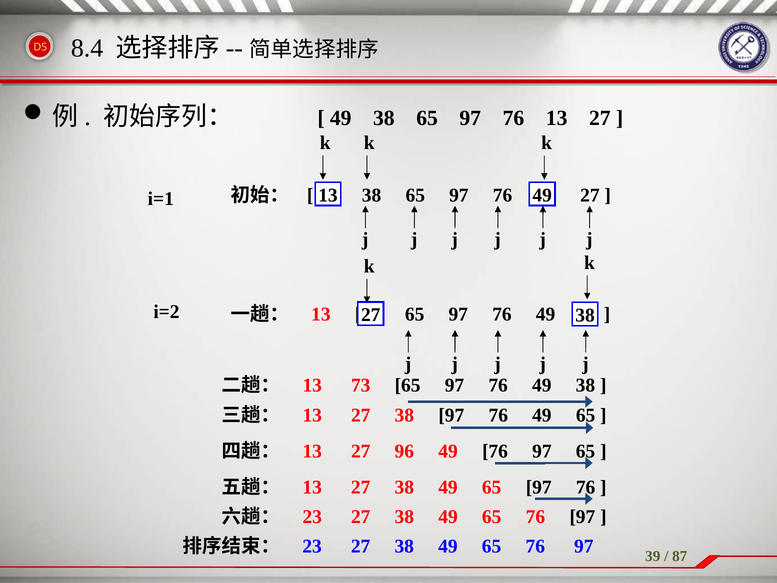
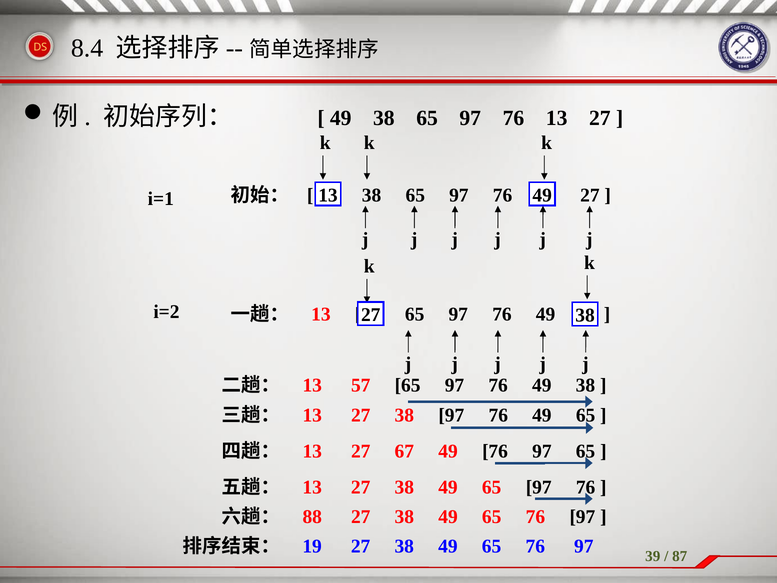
73: 73 -> 57 (361, 385)
96: 96 -> 67 (404, 451)
23: 23 -> 88 (312, 517)
23: 23 -> 19 (312, 546)
